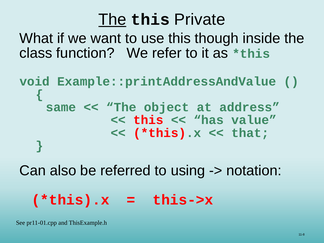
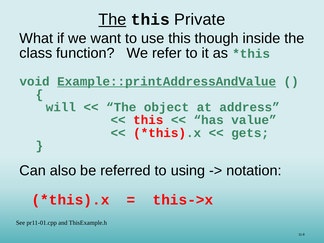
Example::printAddressAndValue underline: none -> present (167, 82)
same: same -> will (61, 107)
that: that -> gets (250, 133)
